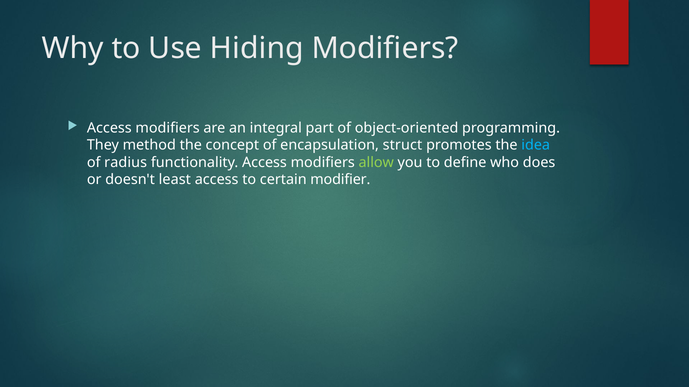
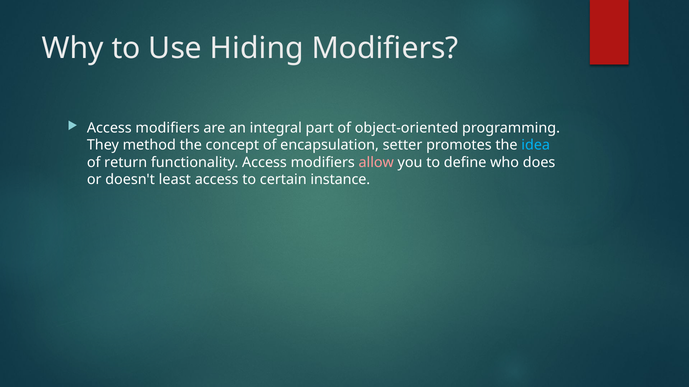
struct: struct -> setter (403, 145)
radius: radius -> return (126, 163)
allow colour: light green -> pink (376, 163)
modifier: modifier -> instance (340, 180)
